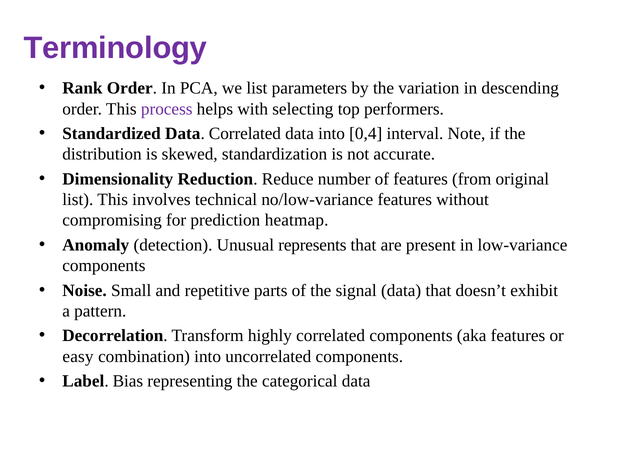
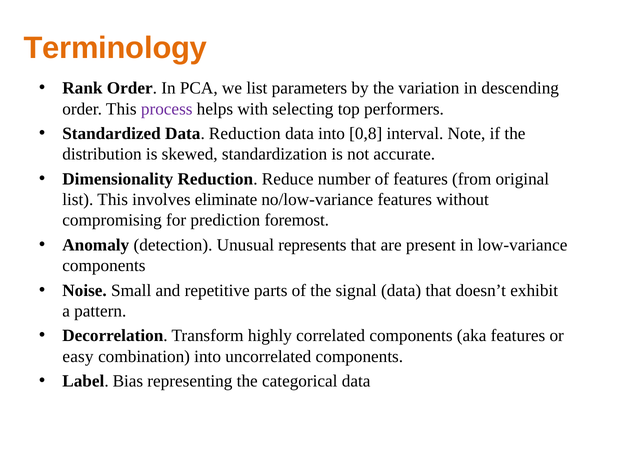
Terminology colour: purple -> orange (115, 48)
Data Correlated: Correlated -> Reduction (245, 134)
0,4: 0,4 -> 0,8 (366, 134)
technical: technical -> eliminate (226, 200)
heatmap: heatmap -> foremost (297, 220)
